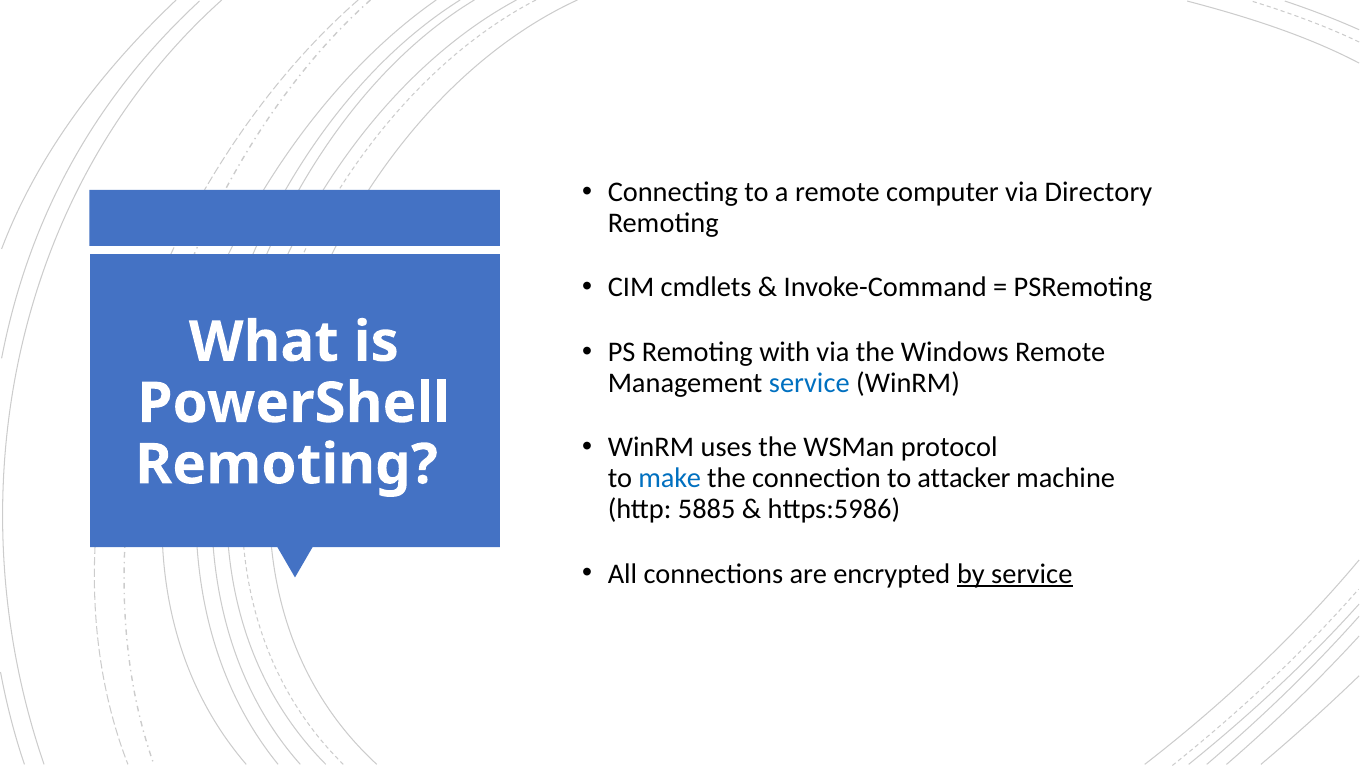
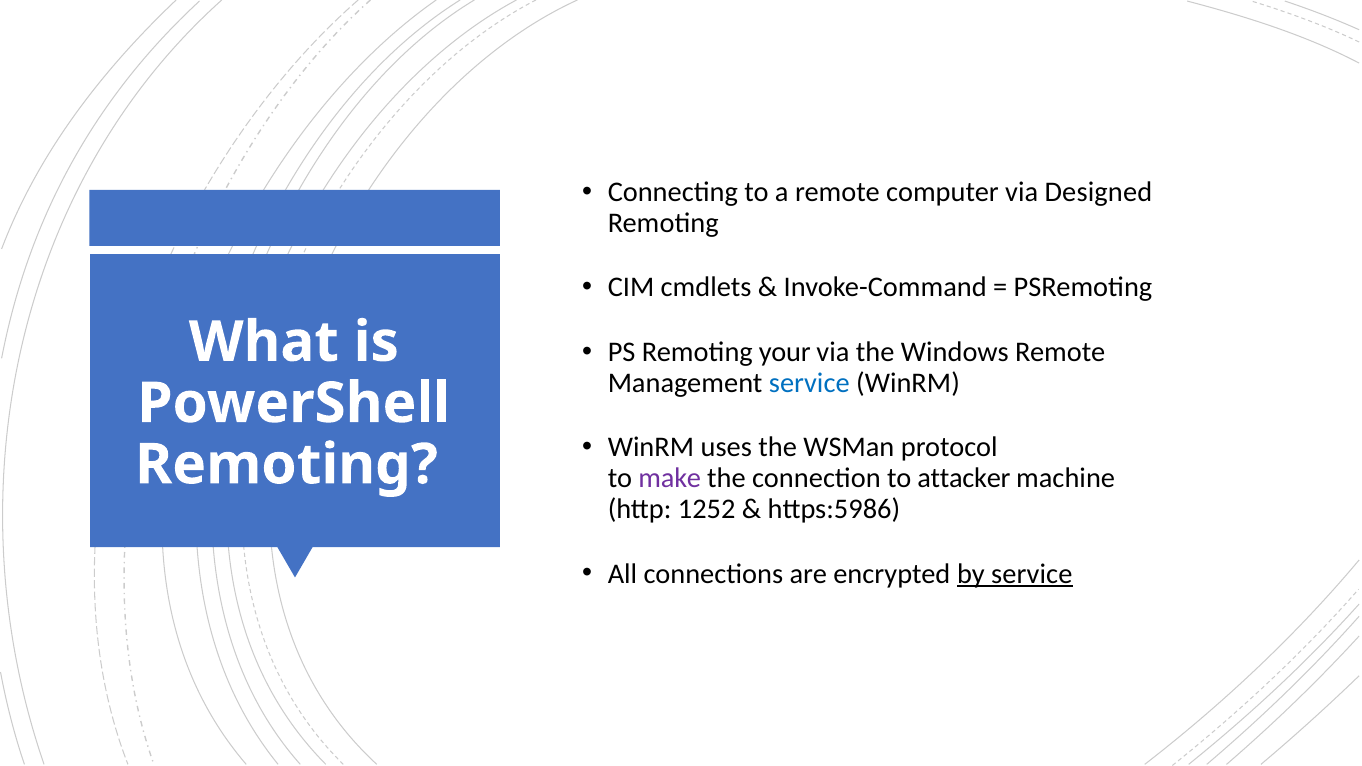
Directory: Directory -> Designed (1098, 192)
with: with -> your (785, 352)
make colour: blue -> purple (670, 478)
5885: 5885 -> 1252 (707, 509)
